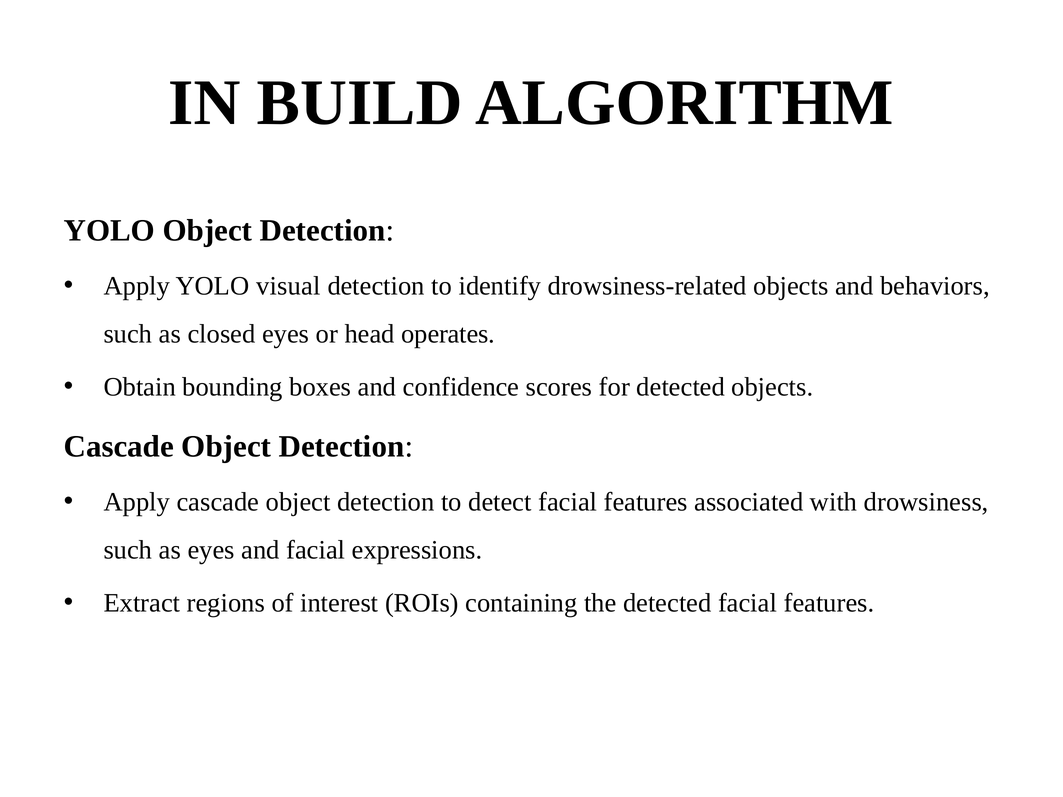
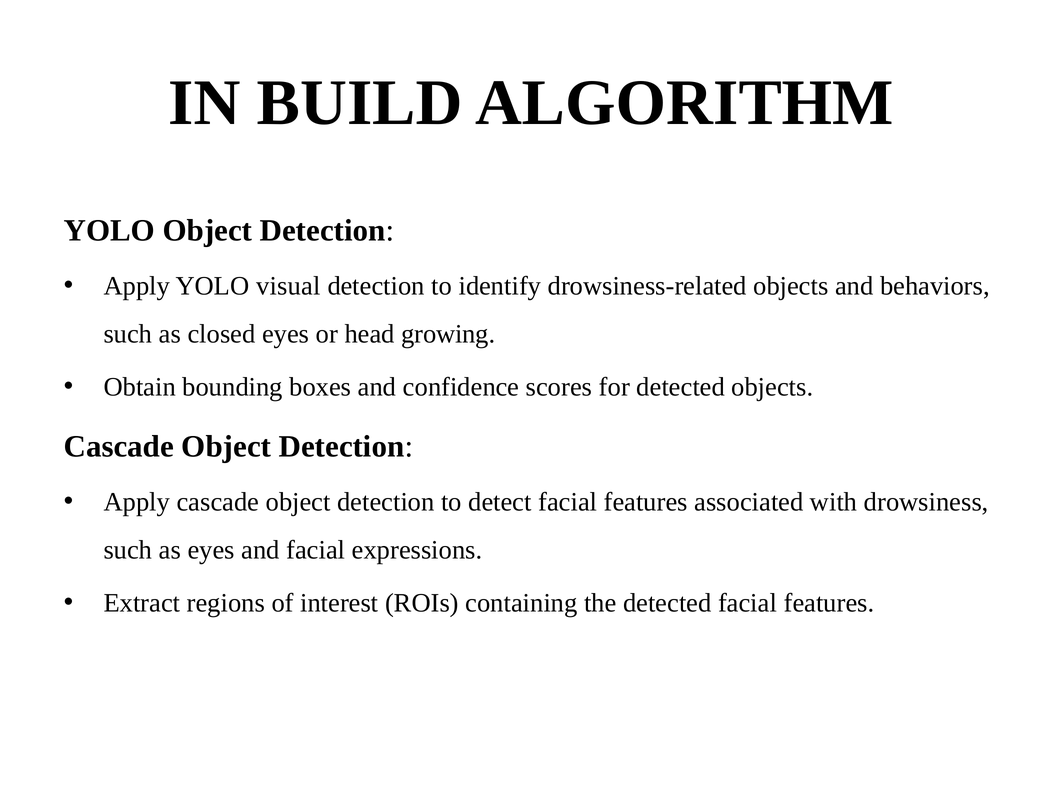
operates: operates -> growing (448, 334)
